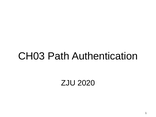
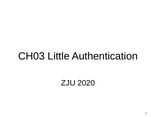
Path: Path -> Little (59, 56)
